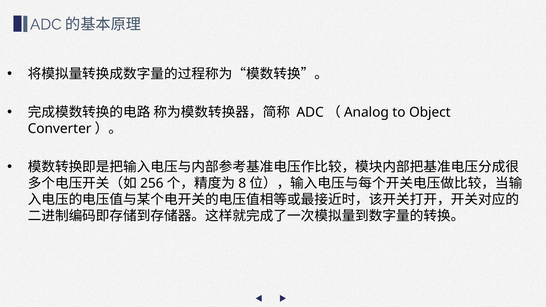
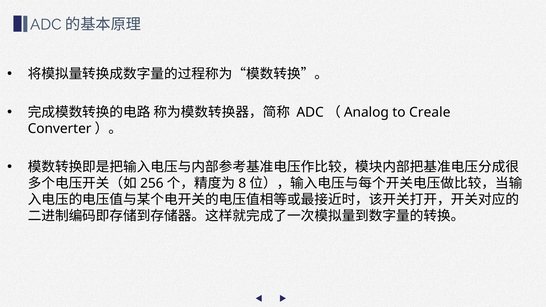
Object: Object -> Creale (430, 112)
